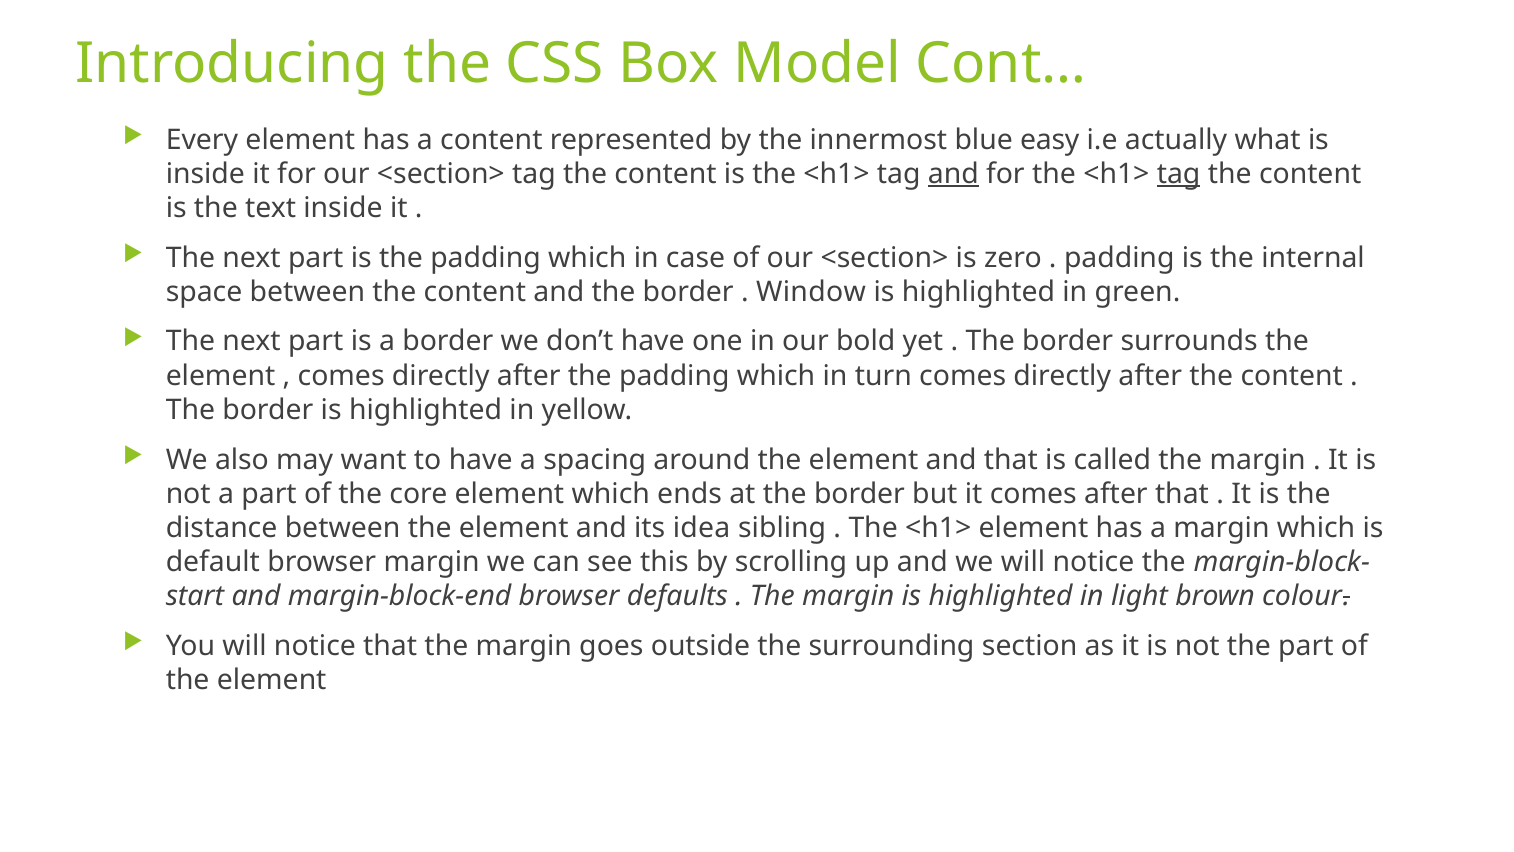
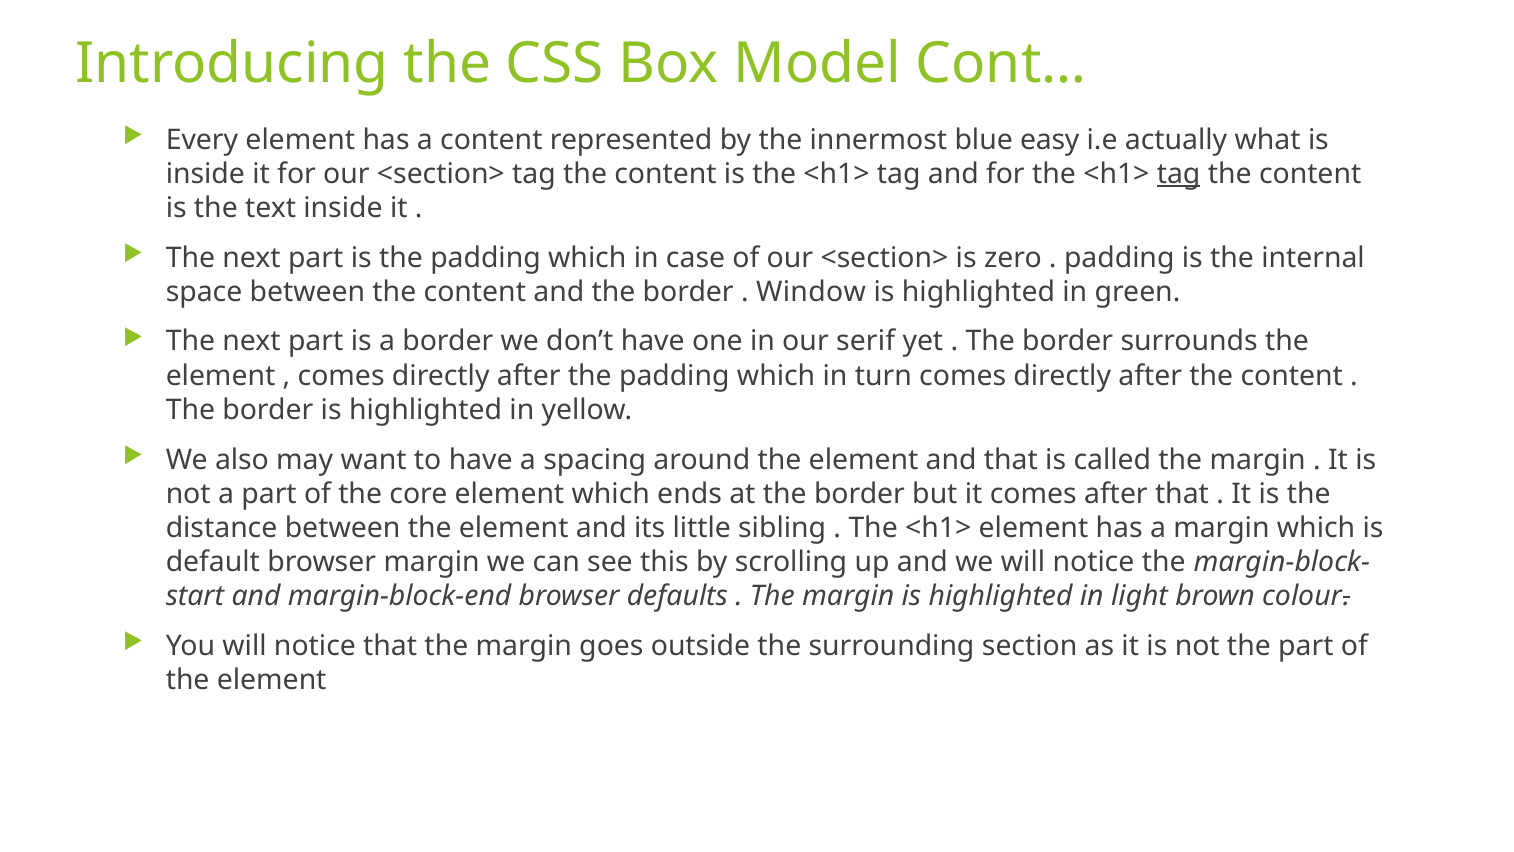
and underline: present -> none (953, 174)
bold: bold -> serif (866, 341)
idea: idea -> little (702, 528)
